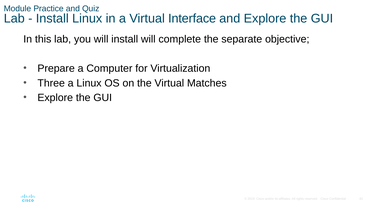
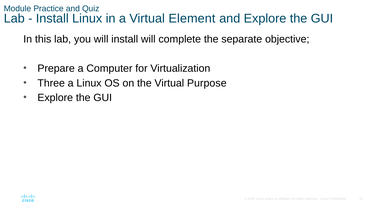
Interface: Interface -> Element (192, 19)
Matches: Matches -> Purpose (207, 83)
